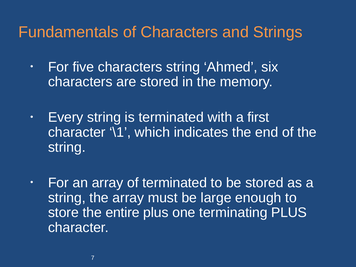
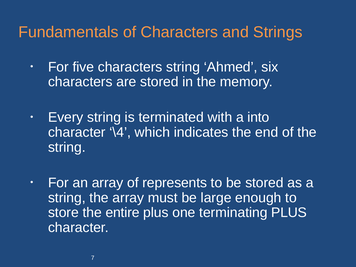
first: first -> into (258, 117)
\1: \1 -> \4 (120, 132)
of terminated: terminated -> represents (175, 183)
